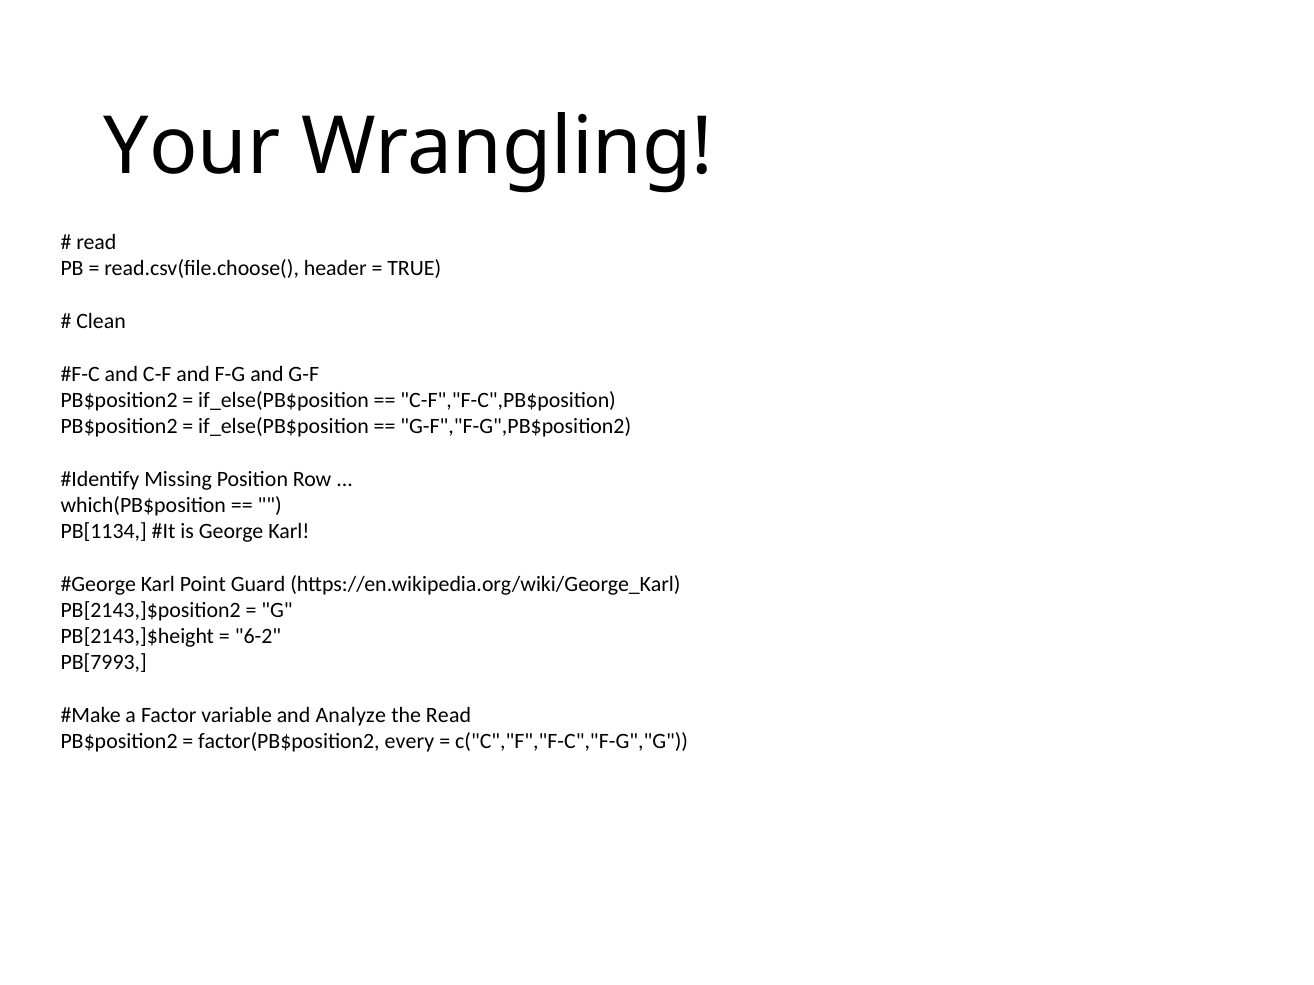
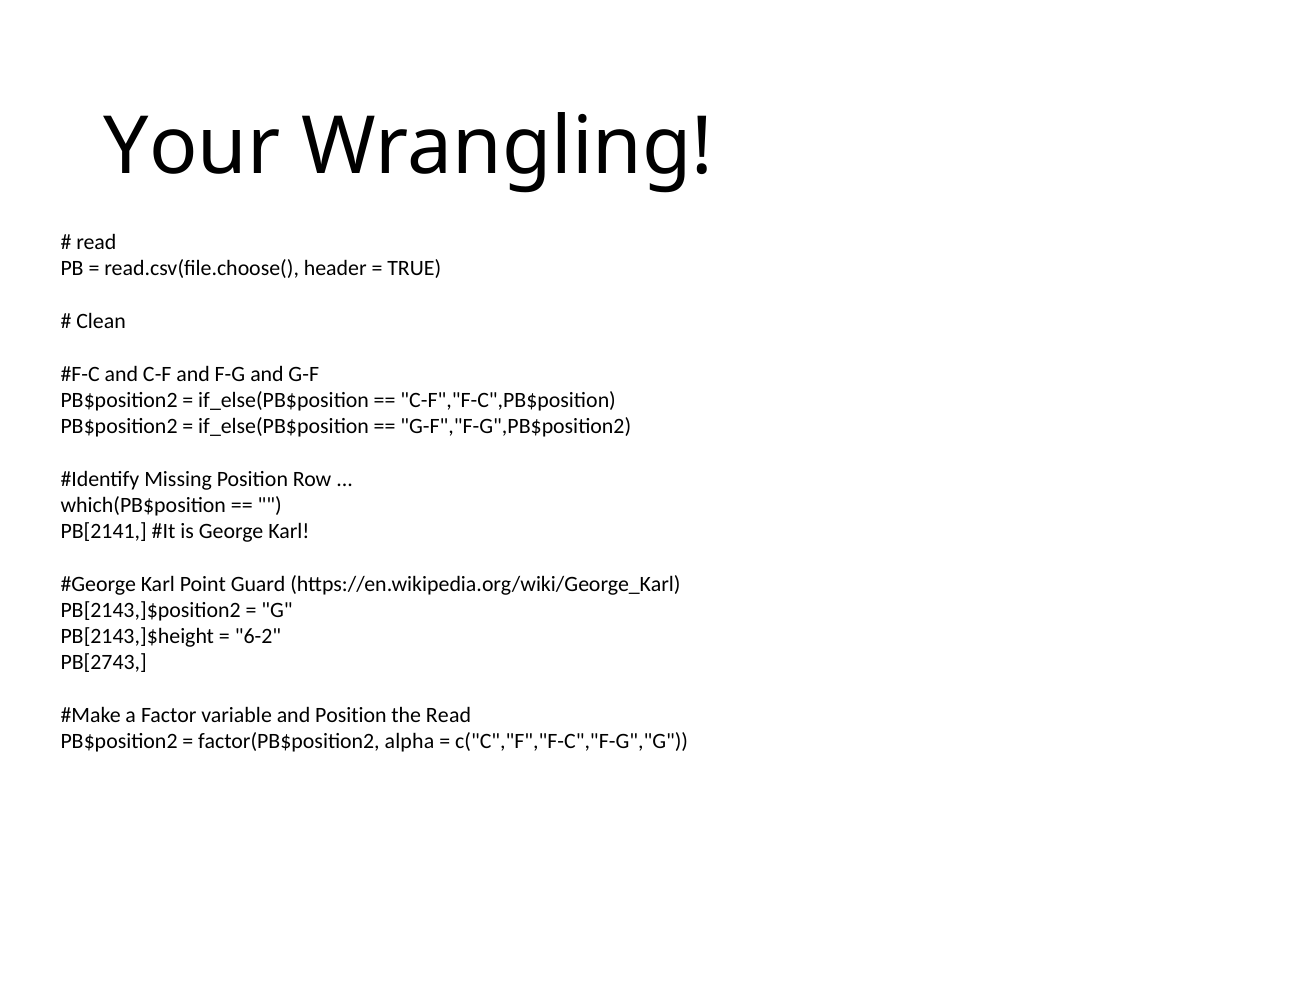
PB[1134: PB[1134 -> PB[2141 (104, 532)
PB[7993: PB[7993 -> PB[2743 (104, 663)
and Analyze: Analyze -> Position (351, 716)
every: every -> alpha (409, 742)
